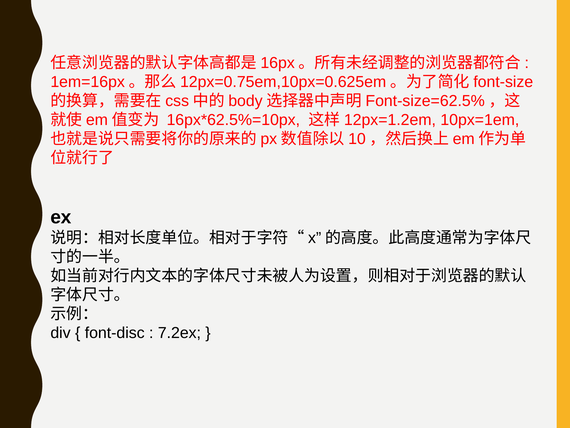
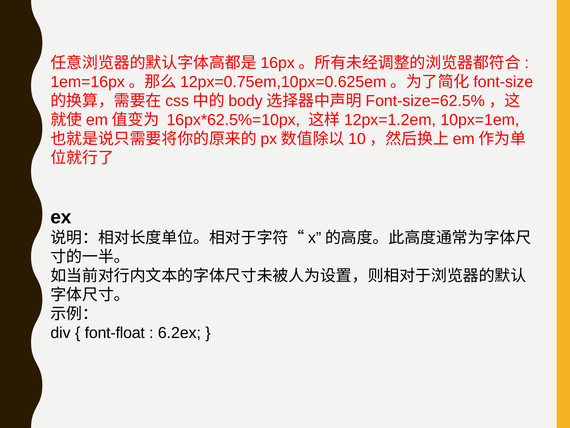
font-disc: font-disc -> font-float (115, 333)
7.2ex: 7.2ex -> 6.2ex (179, 333)
